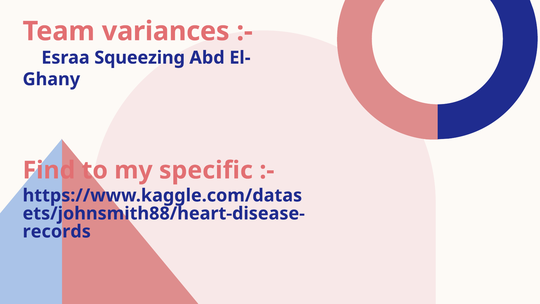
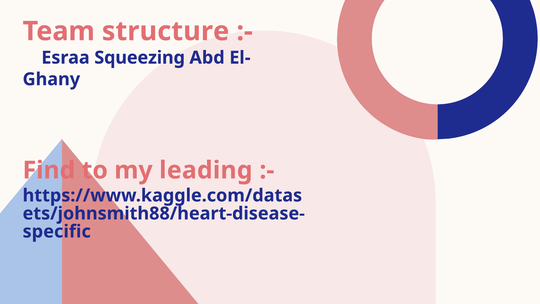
variances: variances -> structure (166, 31)
specific: specific -> leading (206, 170)
records: records -> specific (57, 231)
